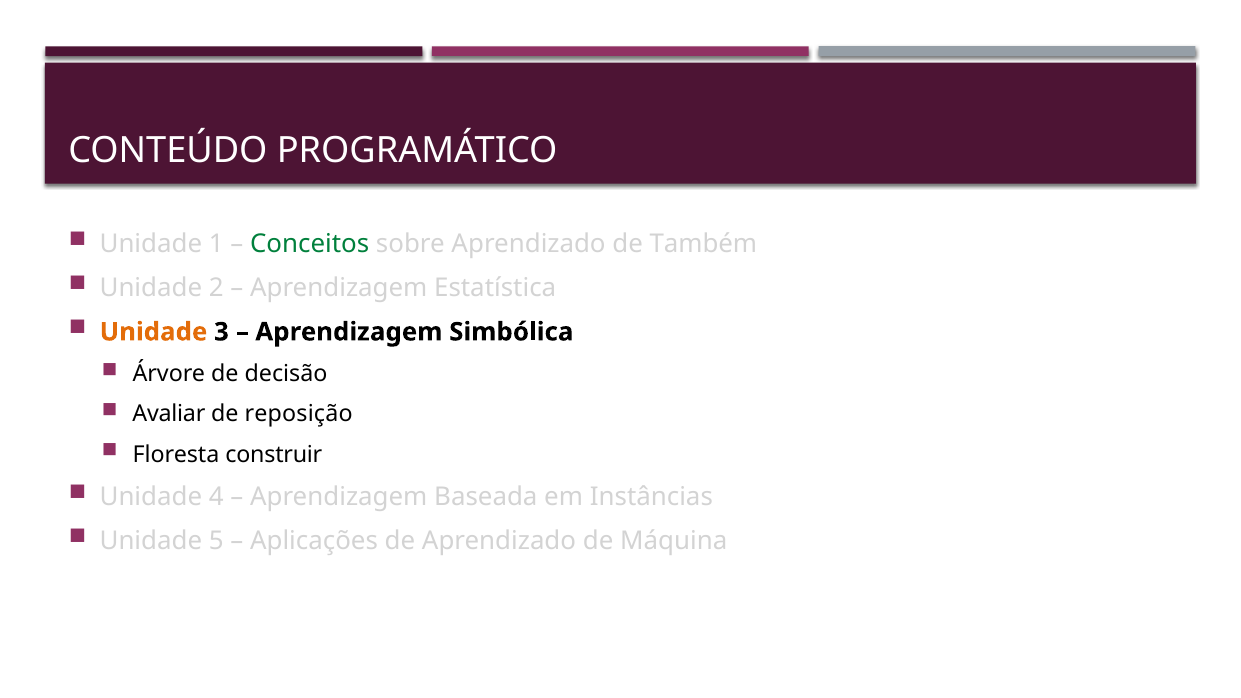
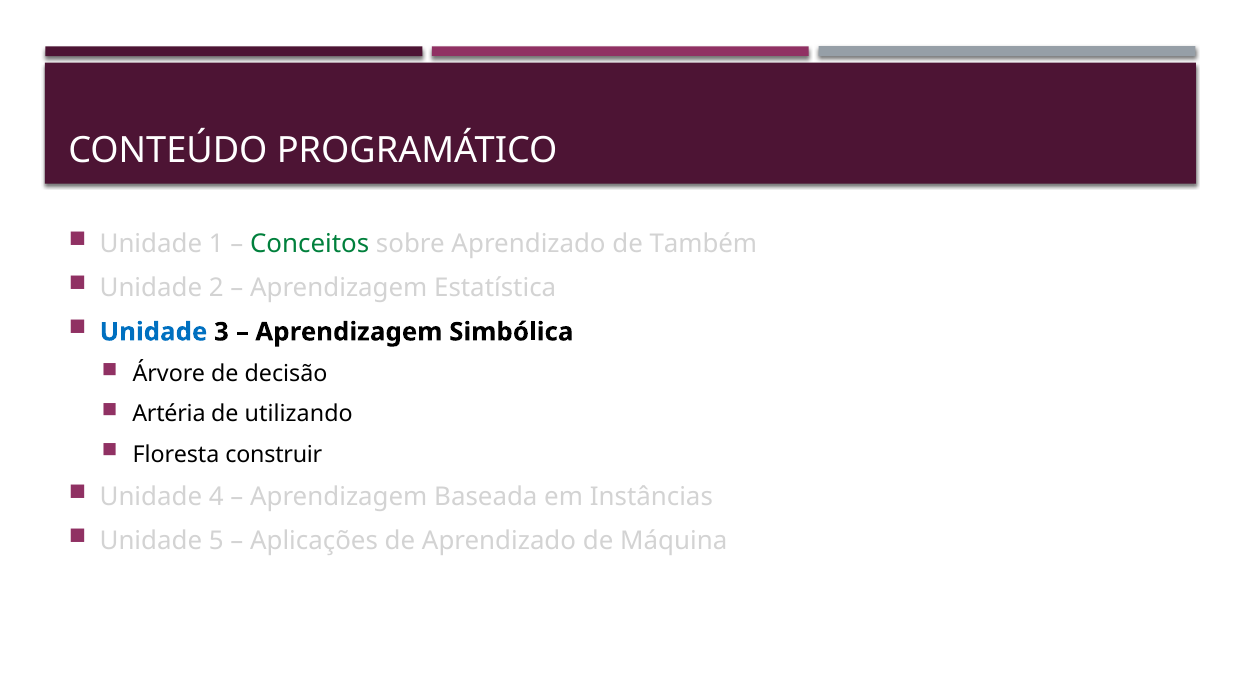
Unidade colour: orange -> blue (153, 332)
Avaliar: Avaliar -> Artéria (169, 414)
reposição: reposição -> utilizando (299, 414)
